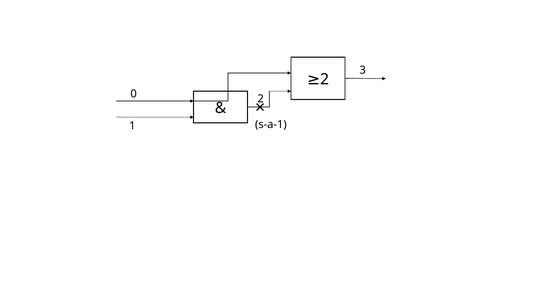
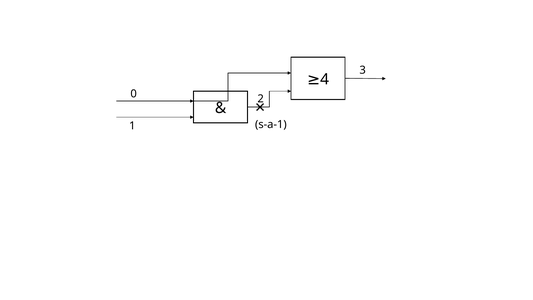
2: 2 -> 4 (325, 79)
